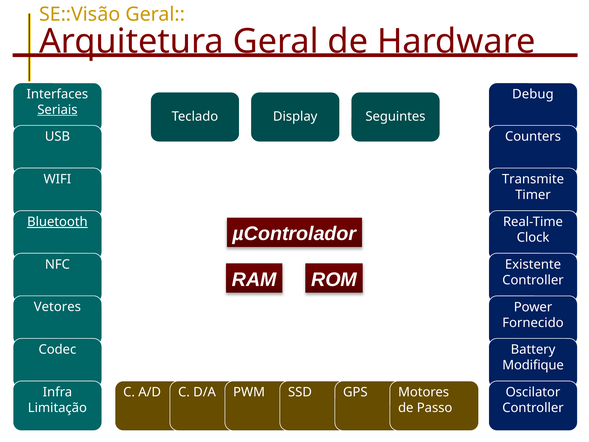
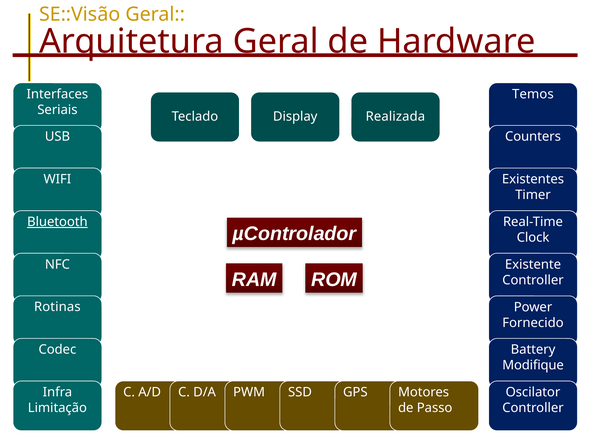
Debug: Debug -> Temos (533, 94)
Seriais underline: present -> none (57, 110)
Seguintes: Seguintes -> Realizada (395, 116)
Transmite: Transmite -> Existentes (533, 179)
Vetores: Vetores -> Rotinas (57, 307)
